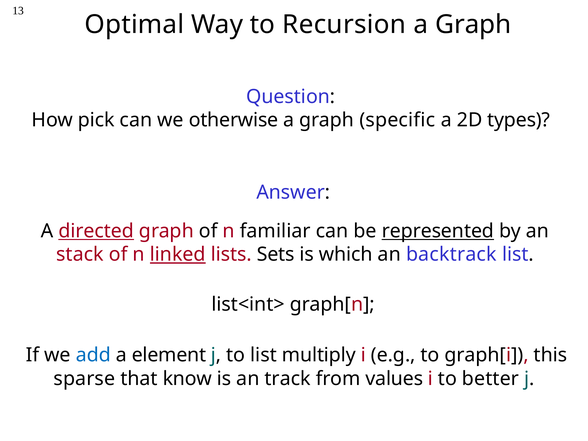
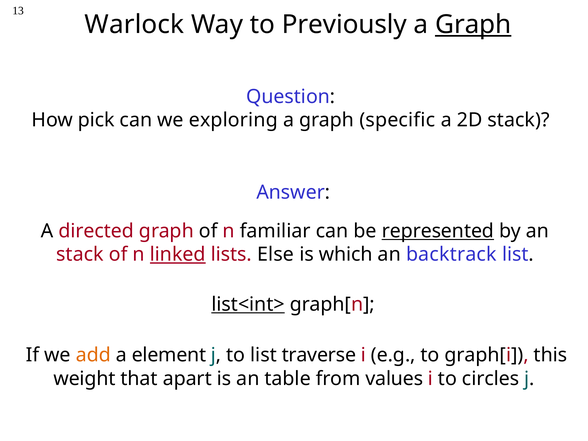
Optimal: Optimal -> Warlock (134, 25)
Recursion: Recursion -> Previously (344, 25)
Graph underline: none -> present (473, 25)
otherwise: otherwise -> exploring (233, 120)
2D types: types -> stack (519, 120)
directed underline: present -> none (96, 231)
Sets: Sets -> Else (276, 255)
list<int> underline: none -> present (248, 304)
add colour: blue -> orange (93, 355)
multiply: multiply -> traverse (319, 355)
sparse: sparse -> weight (84, 379)
know: know -> apart (187, 379)
track: track -> table (288, 379)
better: better -> circles (491, 379)
